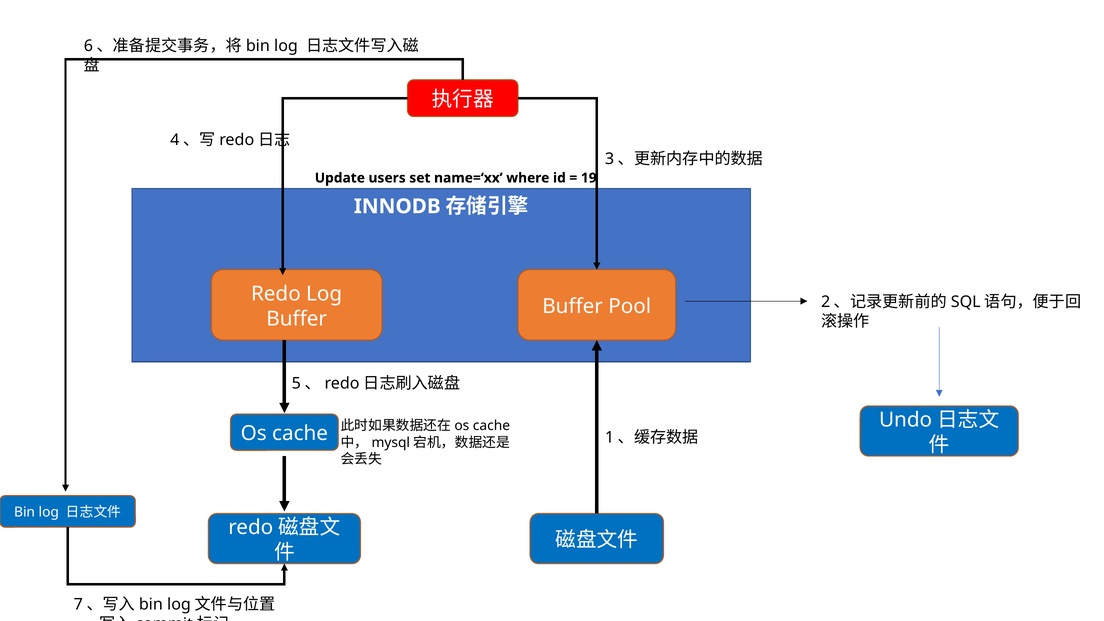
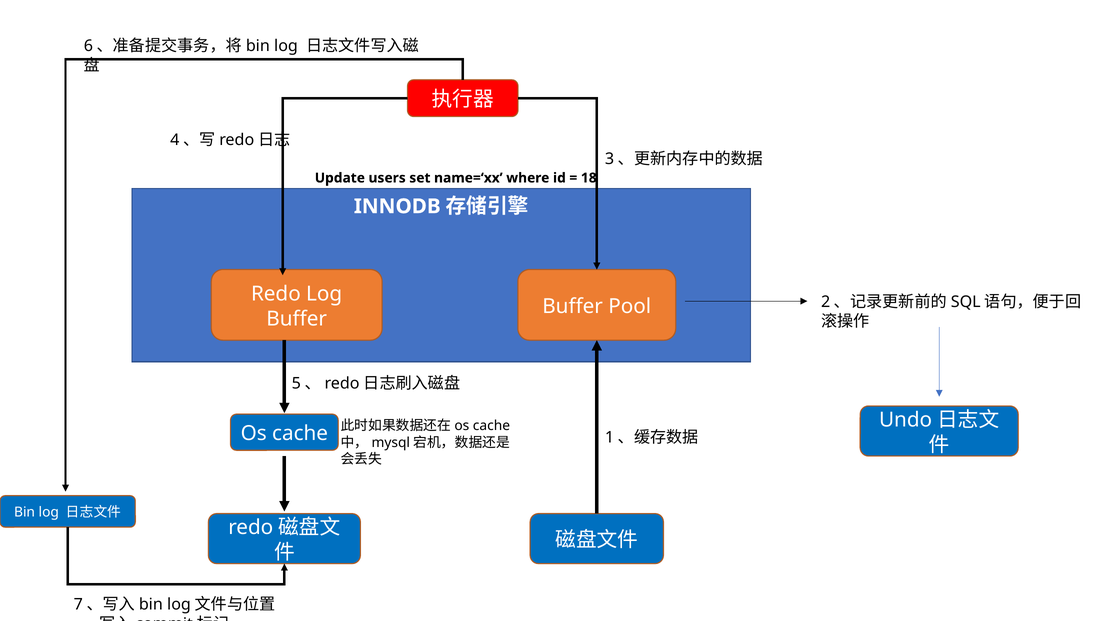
19: 19 -> 18 (589, 178)
